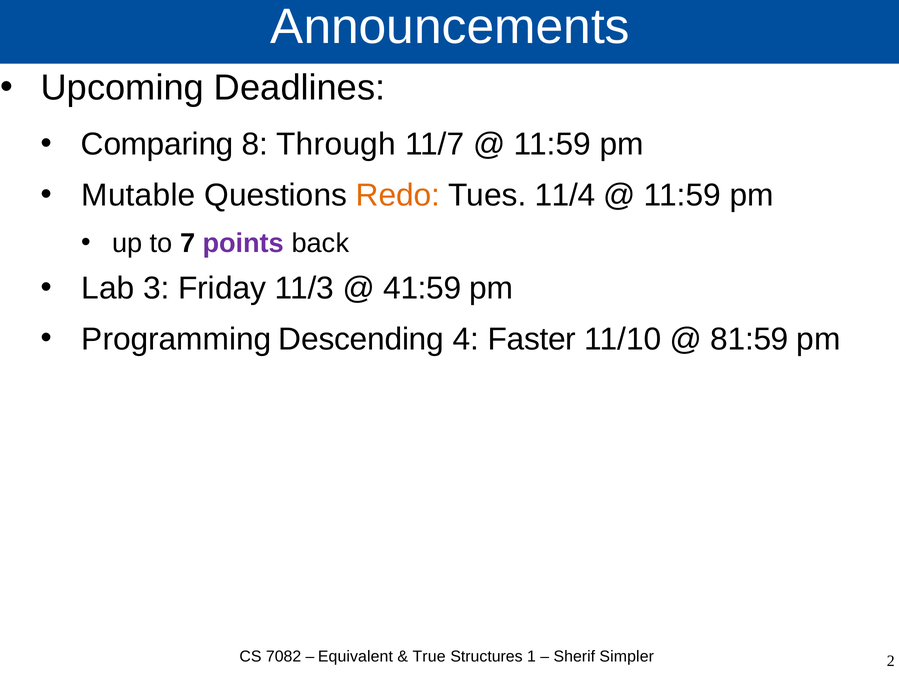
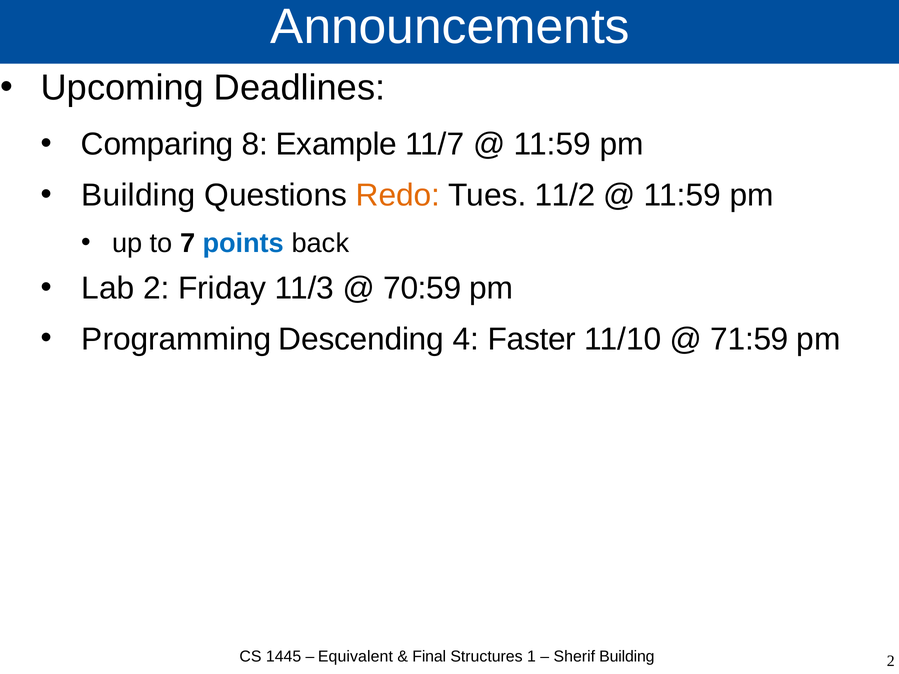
Through: Through -> Example (336, 145)
Mutable: Mutable -> Building (139, 195)
11/4: 11/4 -> 11/2 (565, 195)
points colour: purple -> blue (243, 243)
Lab 3: 3 -> 2 (156, 288)
41:59: 41:59 -> 70:59 (422, 288)
81:59: 81:59 -> 71:59 (749, 339)
7082: 7082 -> 1445 (284, 657)
True: True -> Final (429, 657)
Sherif Simpler: Simpler -> Building (627, 657)
